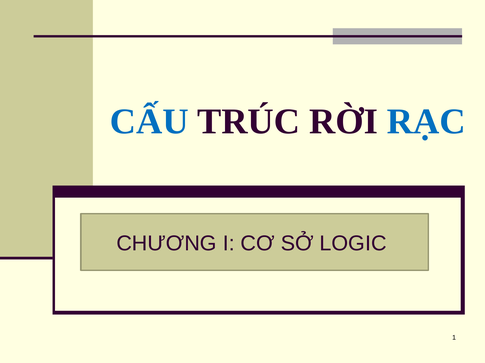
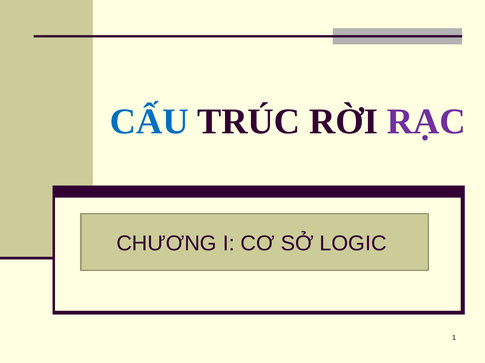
RẠC colour: blue -> purple (426, 122)
